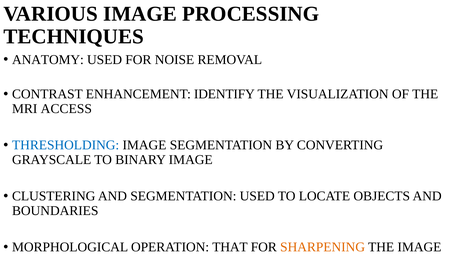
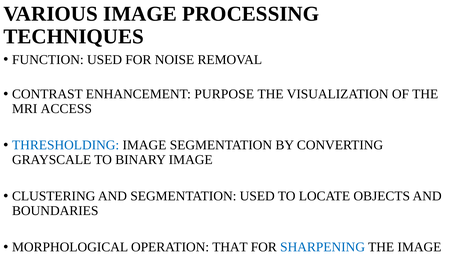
ANATOMY: ANATOMY -> FUNCTION (48, 60)
IDENTIFY: IDENTIFY -> PURPOSE (224, 94)
SHARPENING colour: orange -> blue (323, 247)
